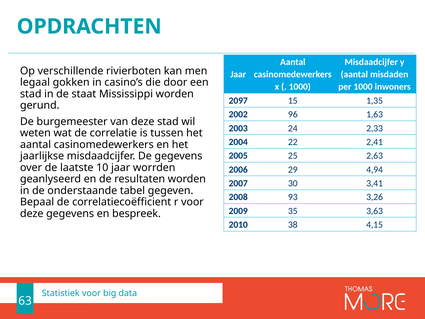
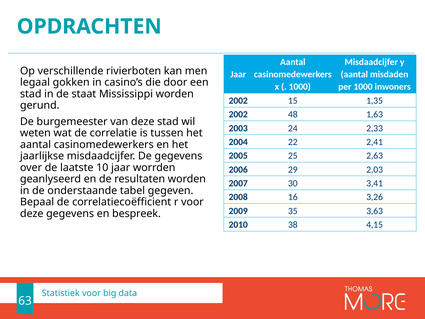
2097: 2097 -> 2002 (238, 101)
96: 96 -> 48 (293, 114)
4,94: 4,94 -> 2,03 (375, 169)
93: 93 -> 16 (293, 197)
